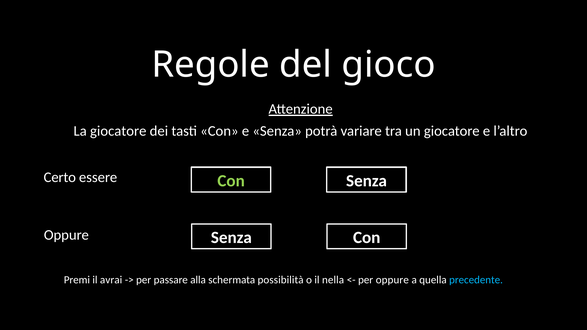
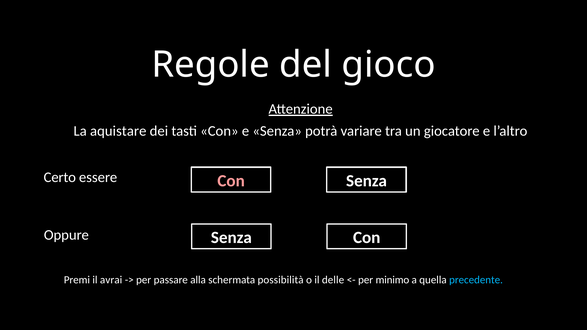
La giocatore: giocatore -> aquistare (118, 131)
Con colour: light green -> pink (231, 181)
nella: nella -> delle (333, 280)
per oppure: oppure -> minimo (392, 280)
